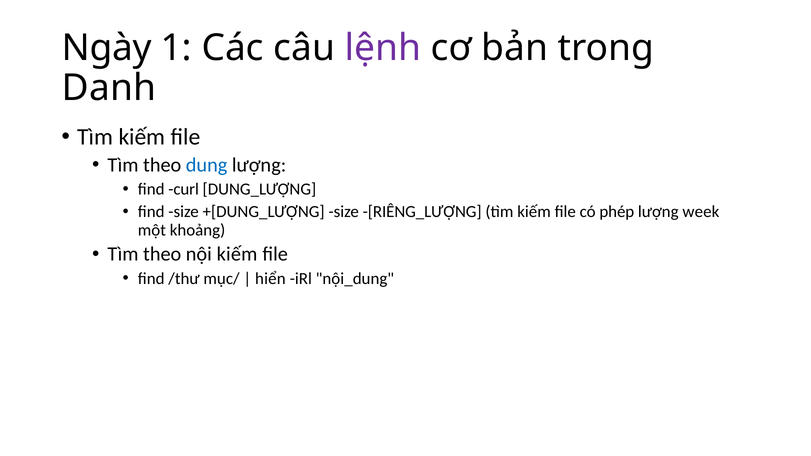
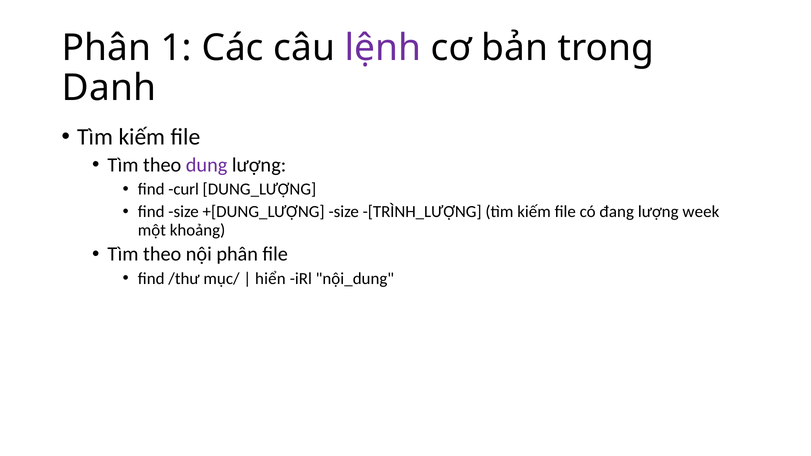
Ngày: Ngày -> Phân (106, 48)
dung colour: blue -> purple (207, 165)
-[RIÊNG_LƯỢNG: -[RIÊNG_LƯỢNG -> -[TRÌNH_LƯỢNG (422, 212)
phép: phép -> đang (617, 212)
nội kiếm: kiếm -> phân (237, 254)
